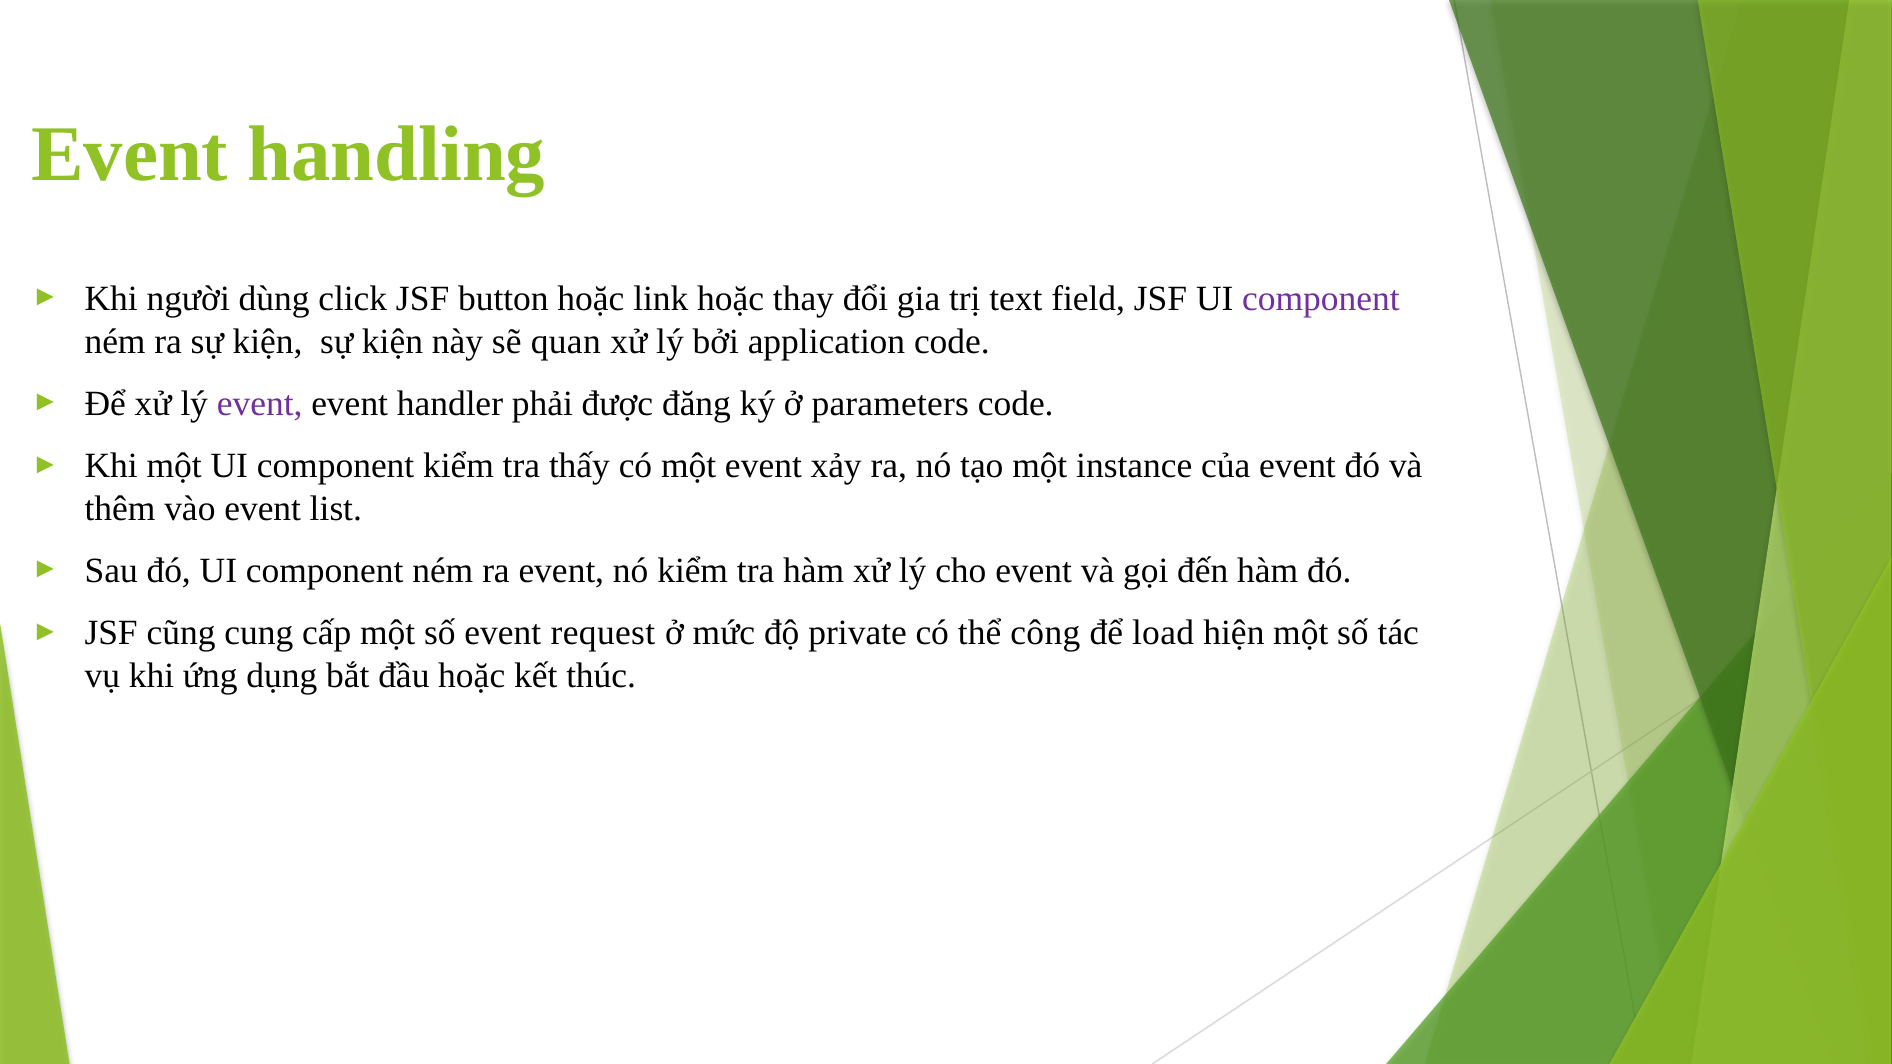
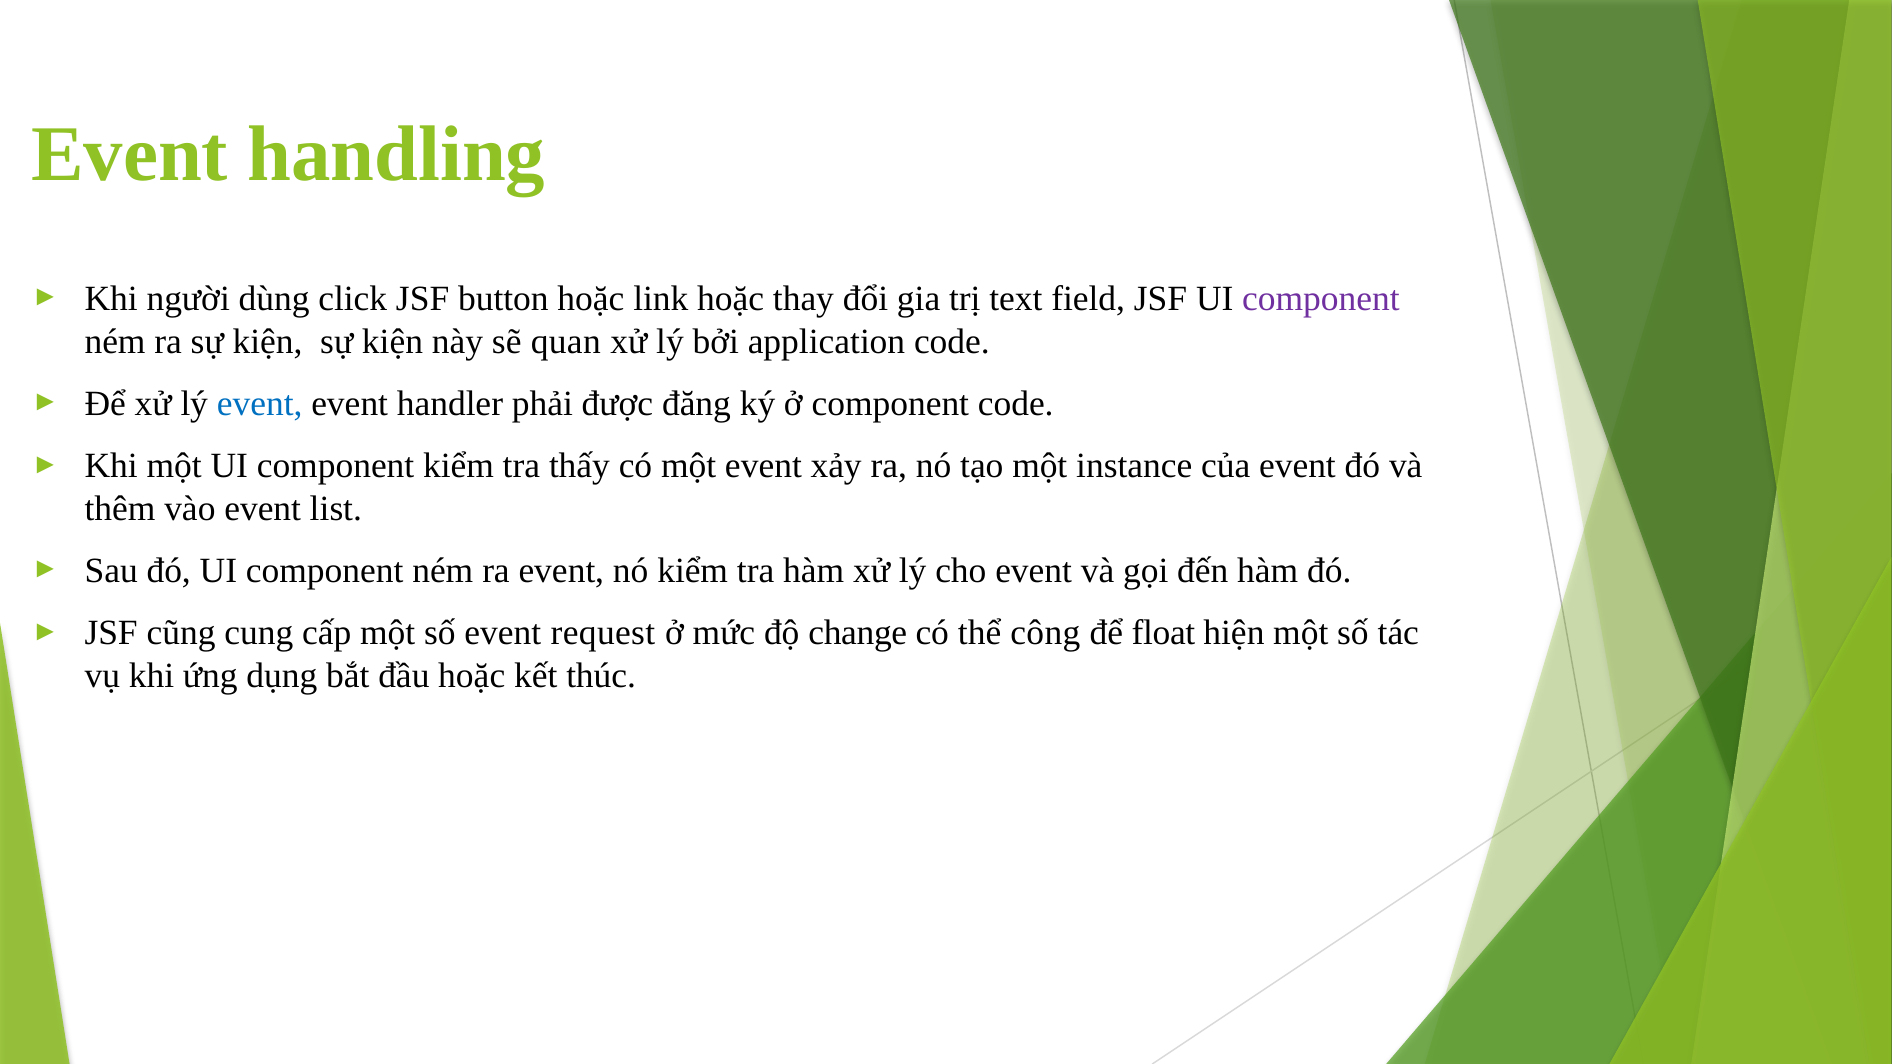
event colour: purple -> blue (260, 404)
ở parameters: parameters -> component (890, 404)
private: private -> change (858, 633)
load: load -> float (1163, 633)
